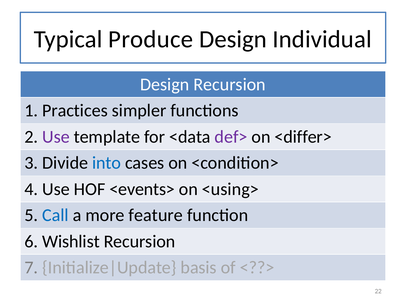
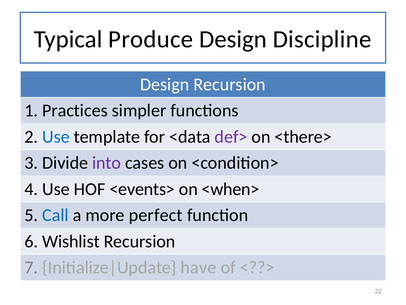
Individual: Individual -> Discipline (322, 39)
Use colour: purple -> blue (56, 137)
<differ>: <differ> -> <there> (303, 137)
into colour: blue -> purple (107, 163)
<using>: <using> -> <when> (231, 189)
feature: feature -> perfect (156, 215)
basis: basis -> have (199, 267)
